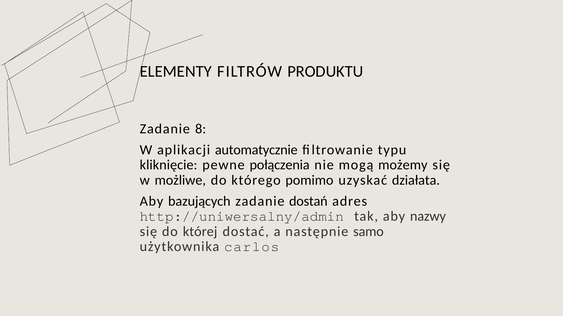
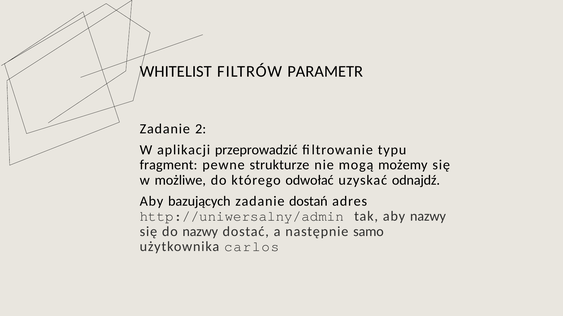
ELEMENTY: ELEMENTY -> WHITELIST (176, 72)
PRODUKTU: PRODUKTU -> PARAMETR (325, 72)
8: 8 -> 2 (201, 129)
automatycznie: automatycznie -> przeprowadzić (256, 150)
kliknięcie: kliknięcie -> fragment (169, 165)
połączenia: połączenia -> strukturze (279, 165)
pomimo: pomimo -> odwołać (310, 181)
działata: działata -> odnajdź (416, 181)
do której: której -> nazwy (200, 232)
